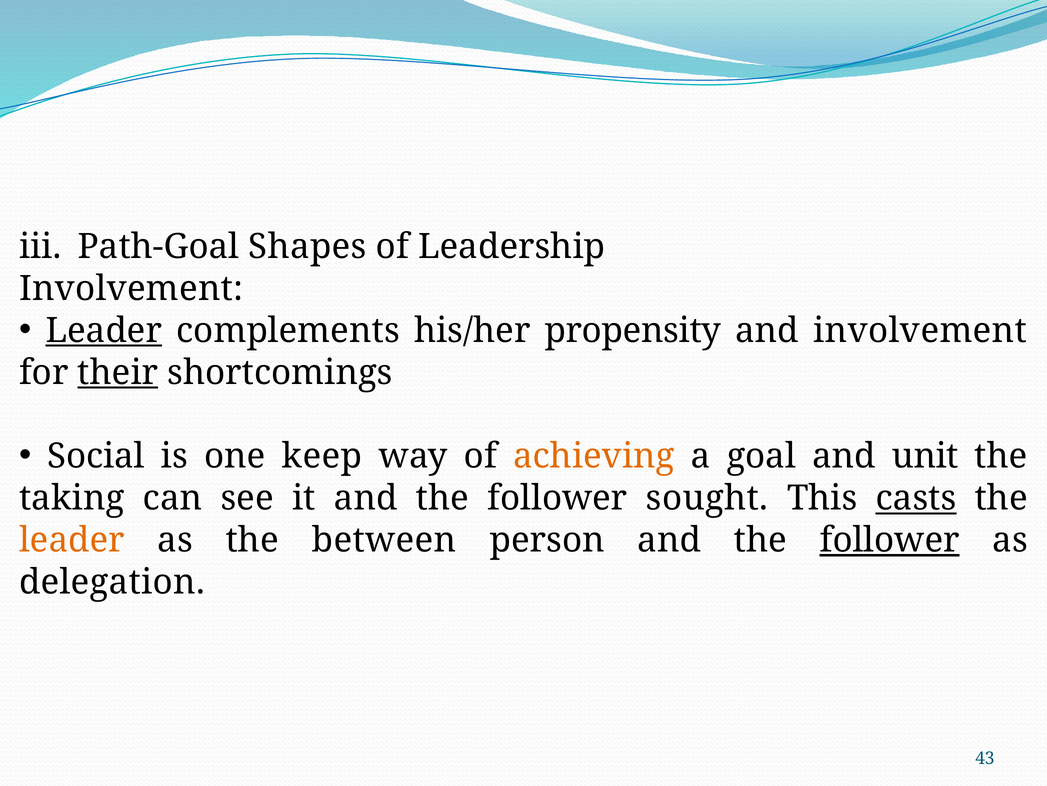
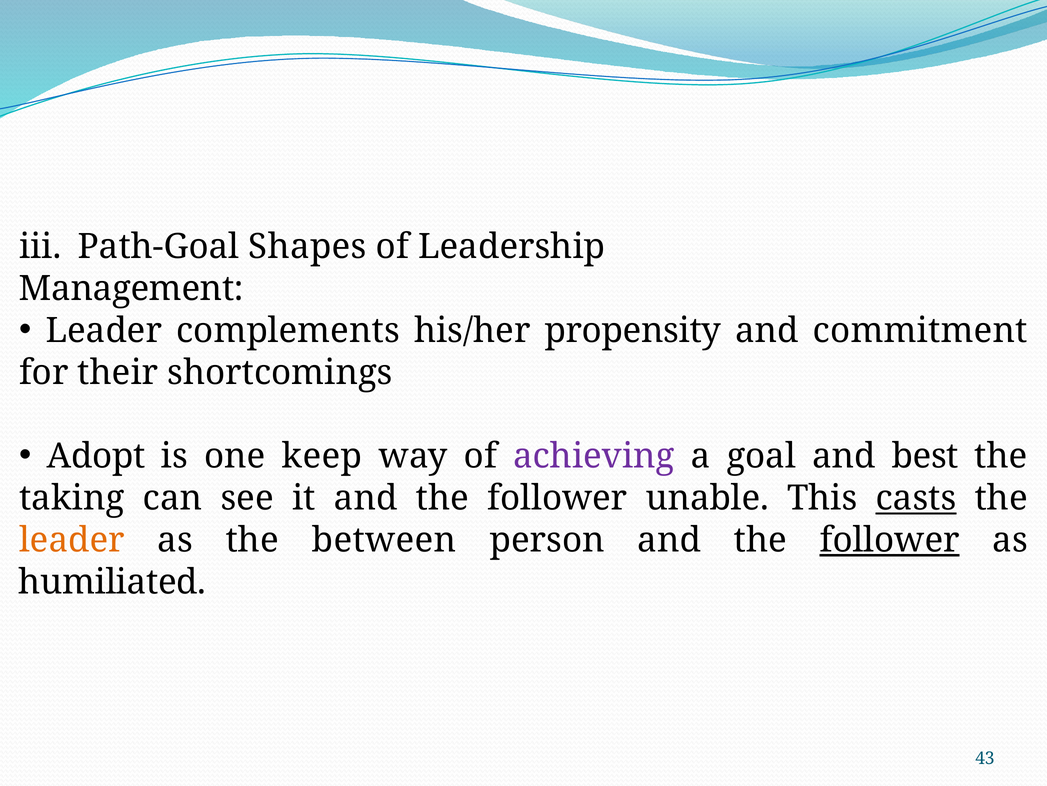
Involvement: Involvement -> Management (131, 288)
Leader underline: present -> none (104, 330)
and involvement: involvement -> commitment (920, 330)
their underline: present -> none (118, 372)
Social: Social -> Adopt (96, 456)
achieving colour: orange -> purple (594, 456)
unit: unit -> best (925, 456)
sought: sought -> unable (707, 498)
delegation: delegation -> humiliated (112, 582)
